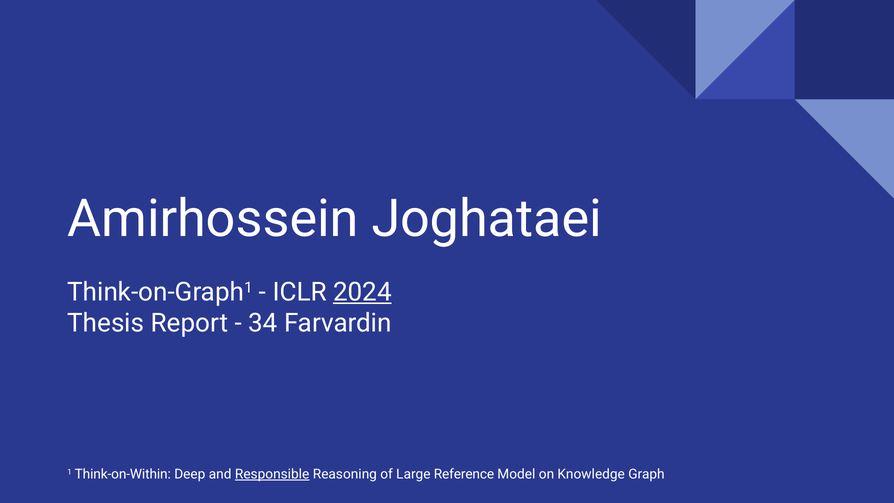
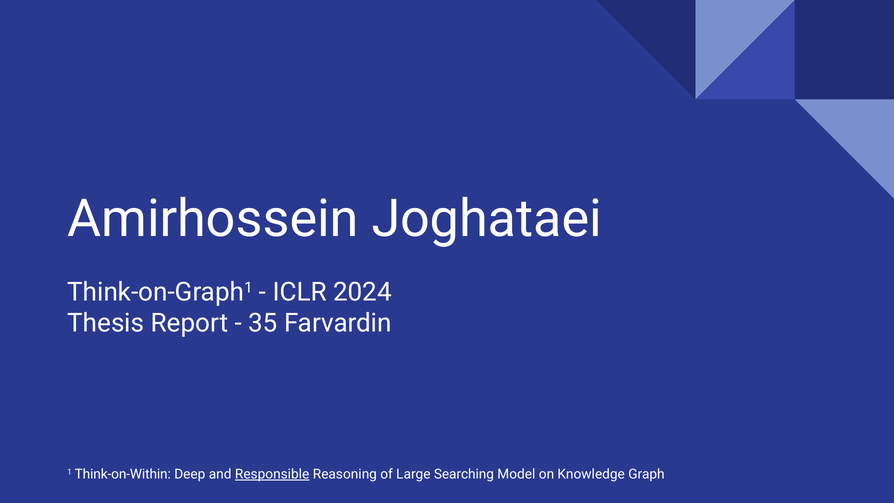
2024 underline: present -> none (362, 292)
34: 34 -> 35 (263, 323)
Reference: Reference -> Searching (464, 474)
